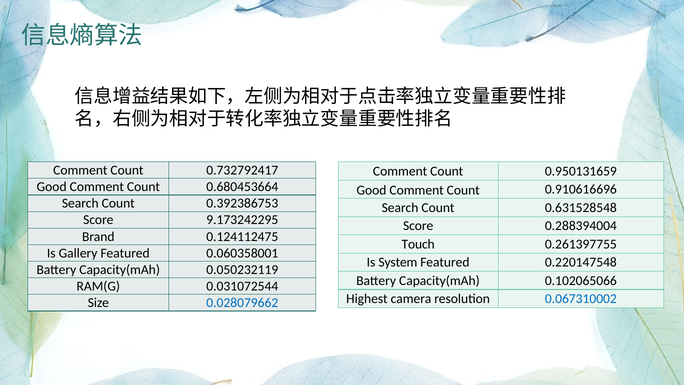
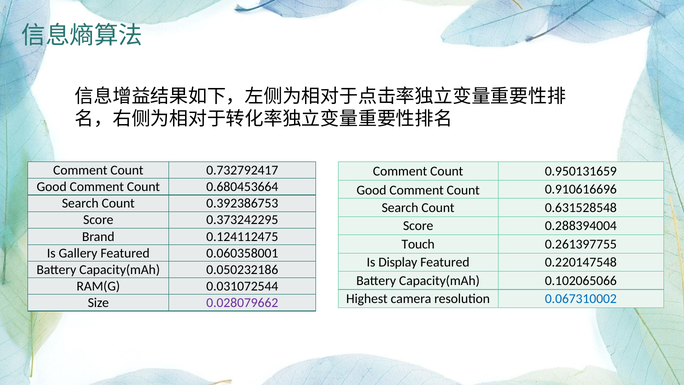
9.173242295: 9.173242295 -> 0.373242295 (242, 220)
System: System -> Display (398, 262)
0.050232119: 0.050232119 -> 0.050232186 (242, 270)
0.028079662 colour: blue -> purple (242, 303)
